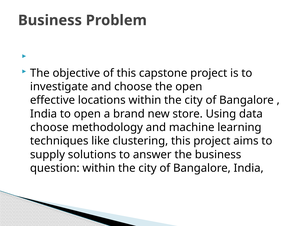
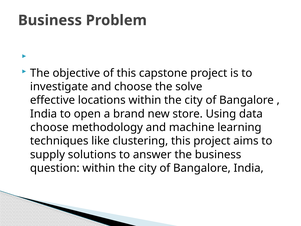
the open: open -> solve (189, 87)
